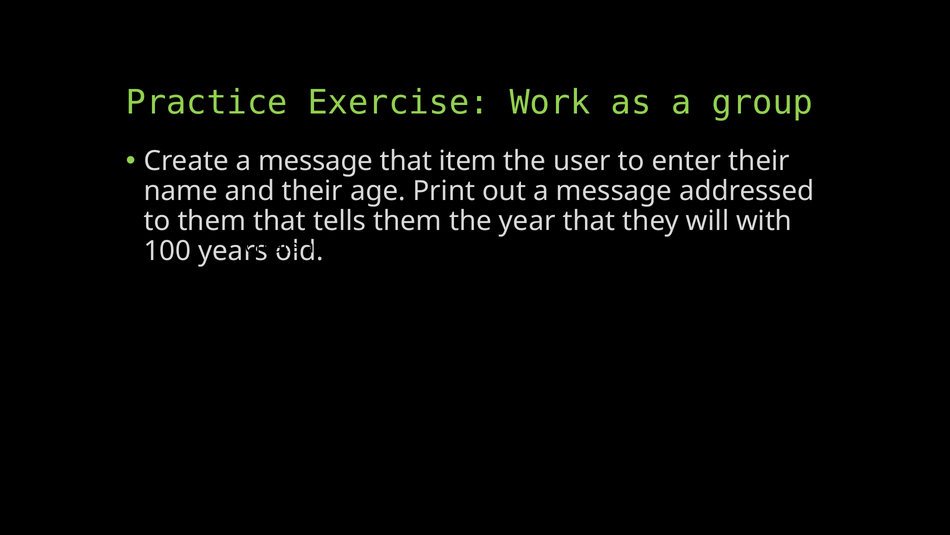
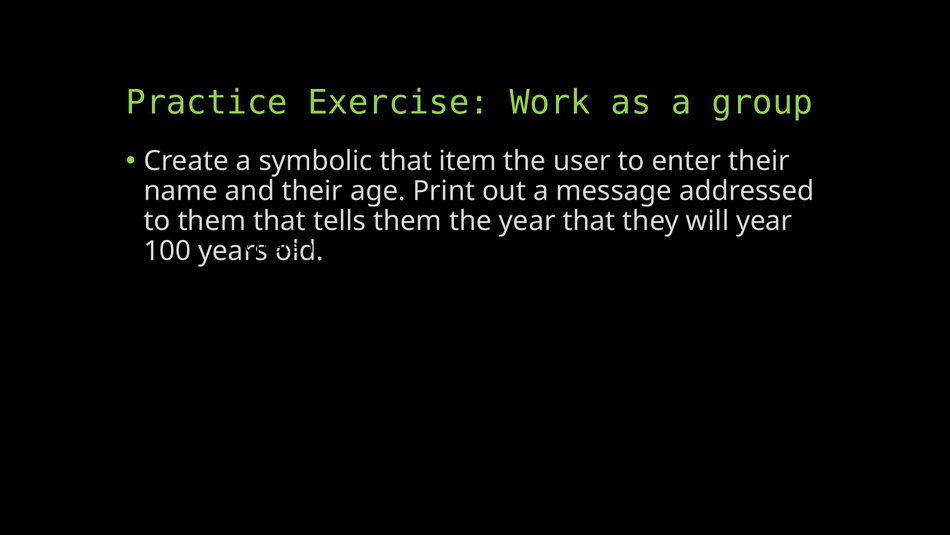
Create a message: message -> symbolic (316, 161)
will with: with -> year (764, 221)
